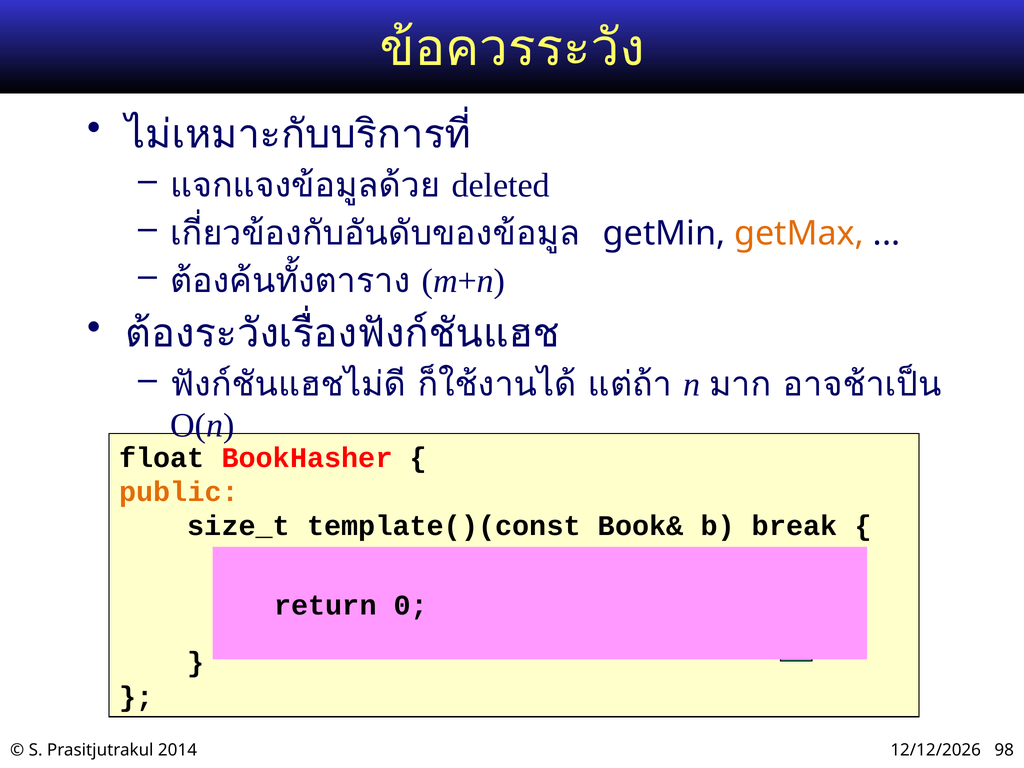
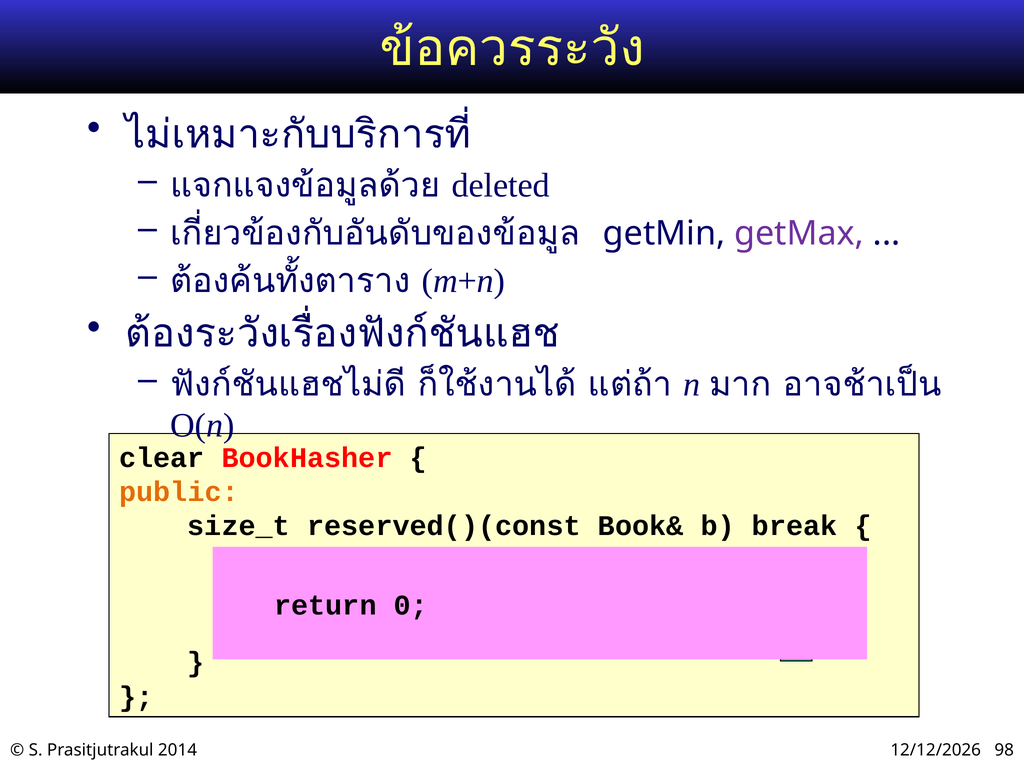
getMax colour: orange -> purple (799, 233)
float: float -> clear (162, 458)
template()(const: template()(const -> reserved()(const (444, 526)
